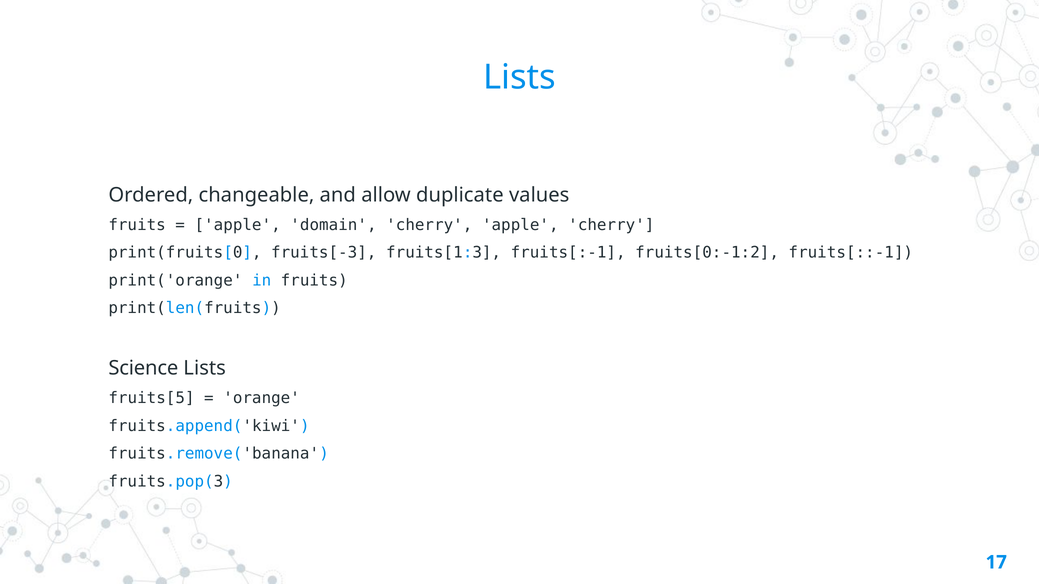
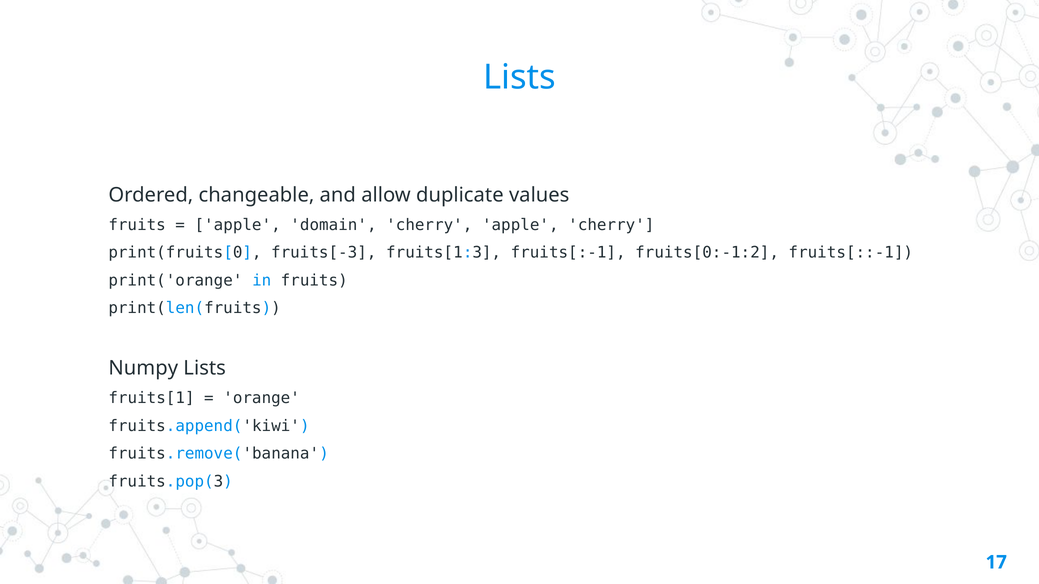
Science: Science -> Numpy (143, 368)
fruits[5: fruits[5 -> fruits[1 (151, 398)
